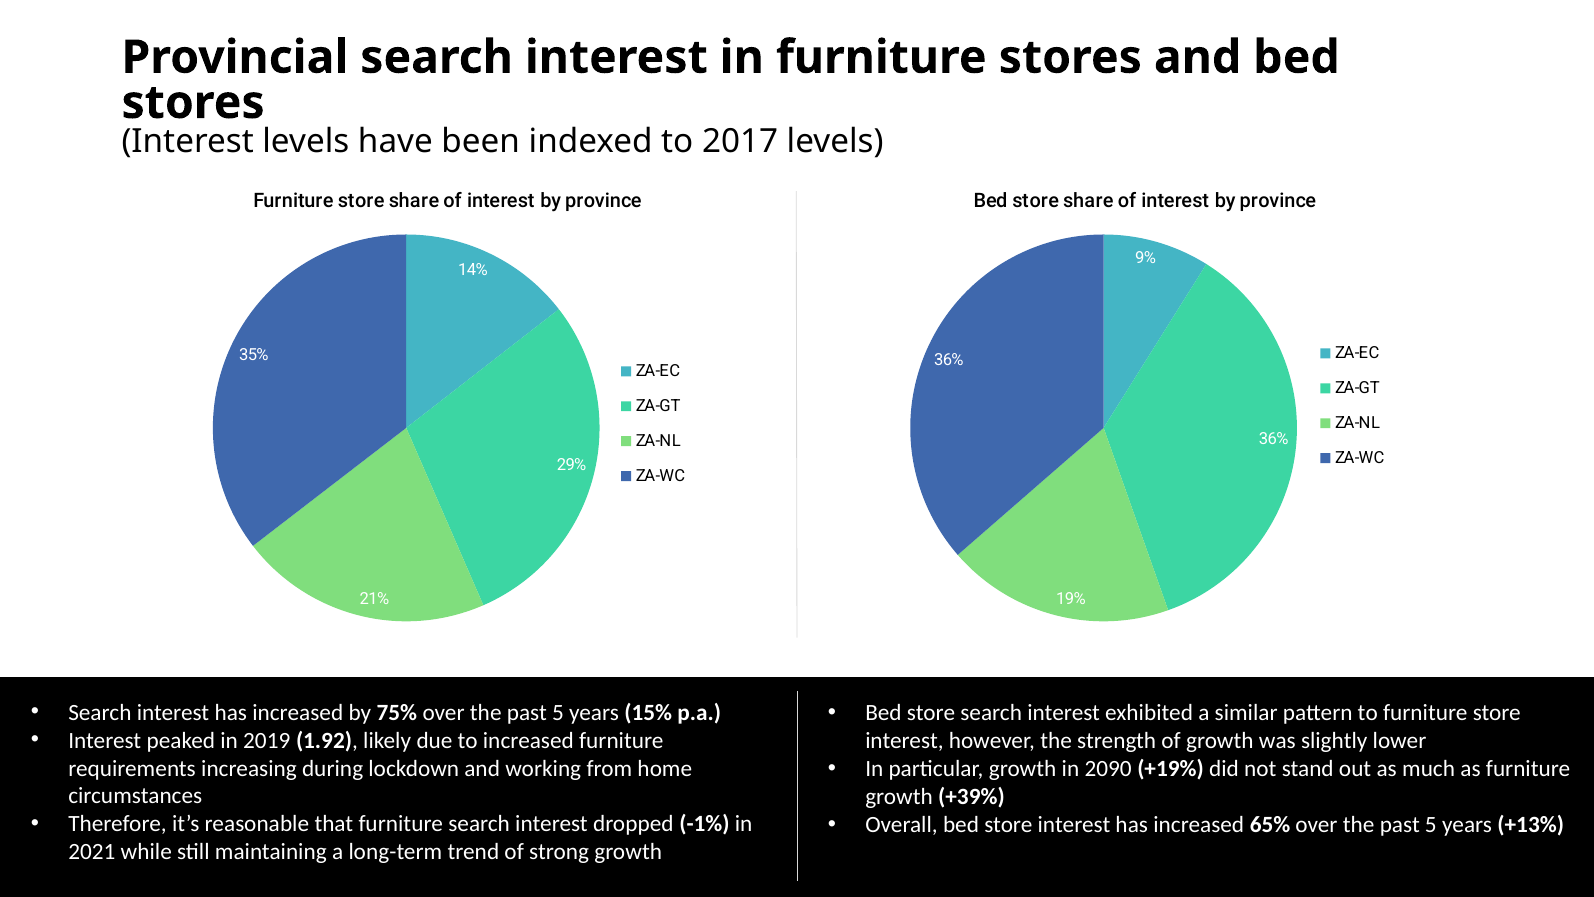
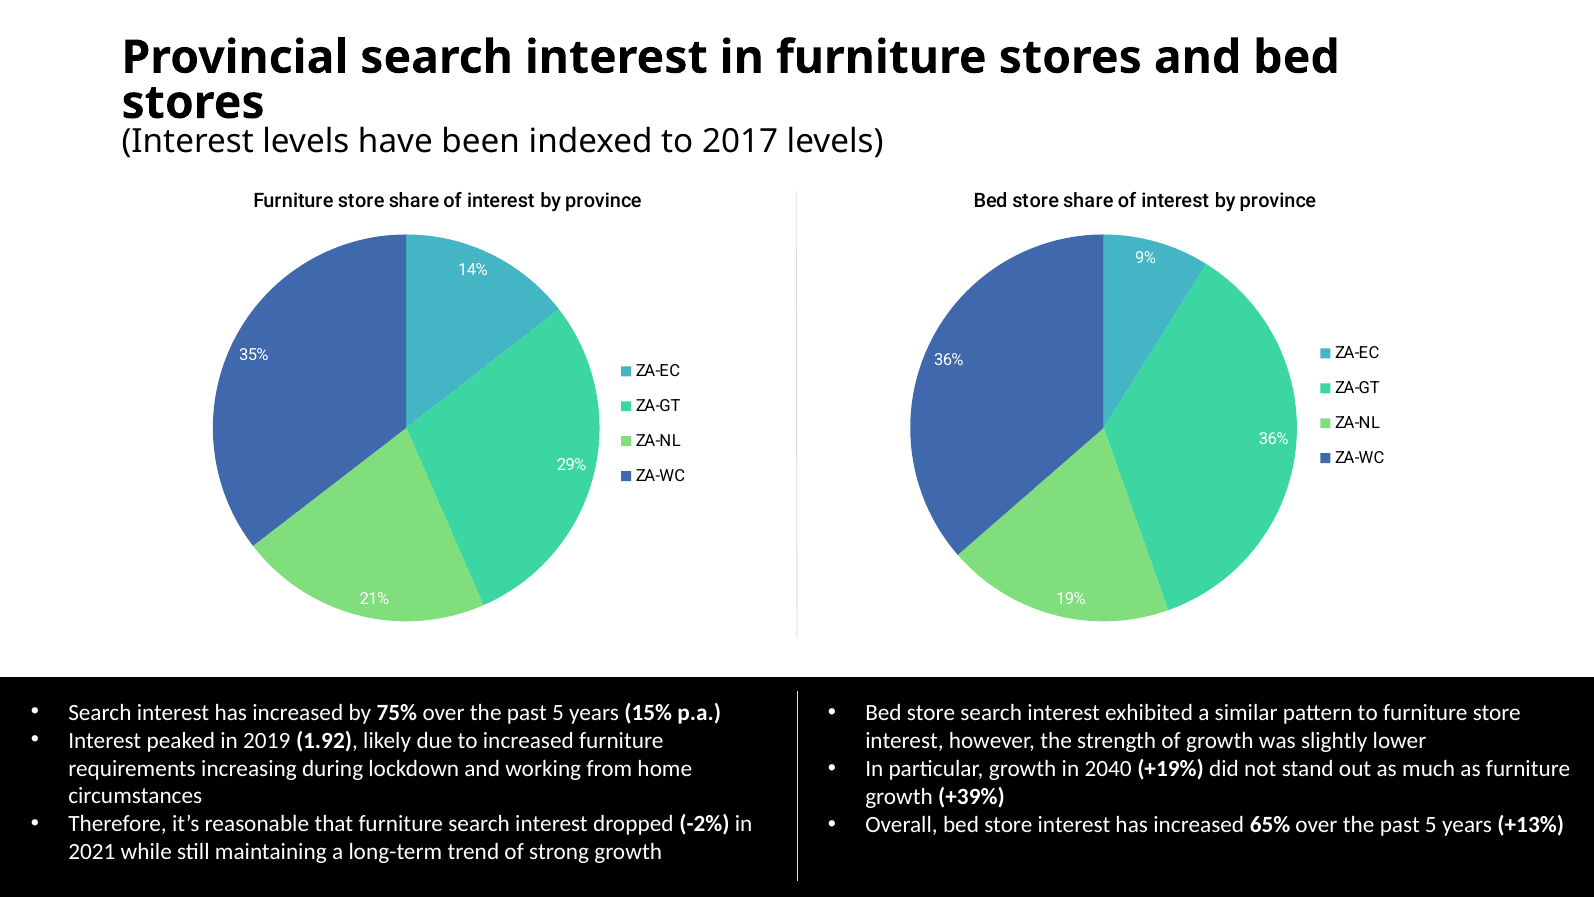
2090: 2090 -> 2040 (1108, 768)
-1%: -1% -> -2% (705, 824)
